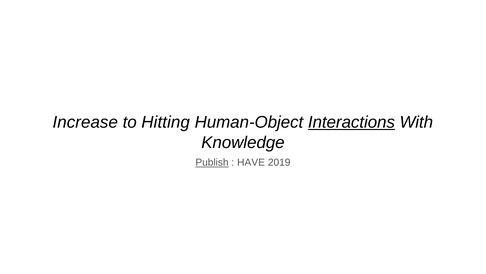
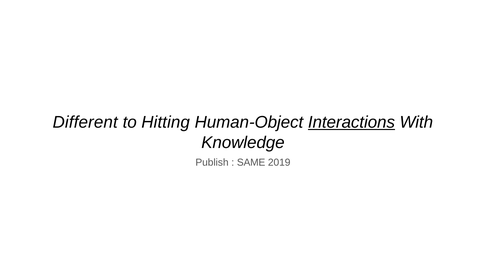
Increase: Increase -> Different (85, 122)
Publish underline: present -> none (212, 162)
HAVE: HAVE -> SAME (251, 162)
